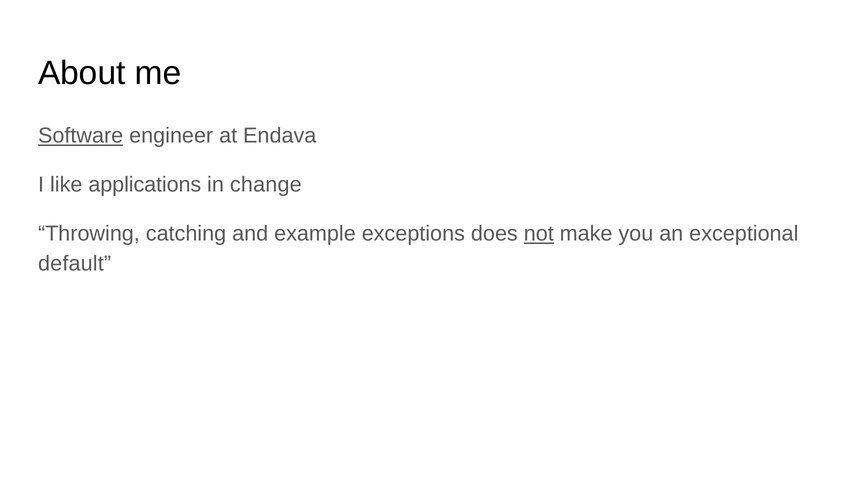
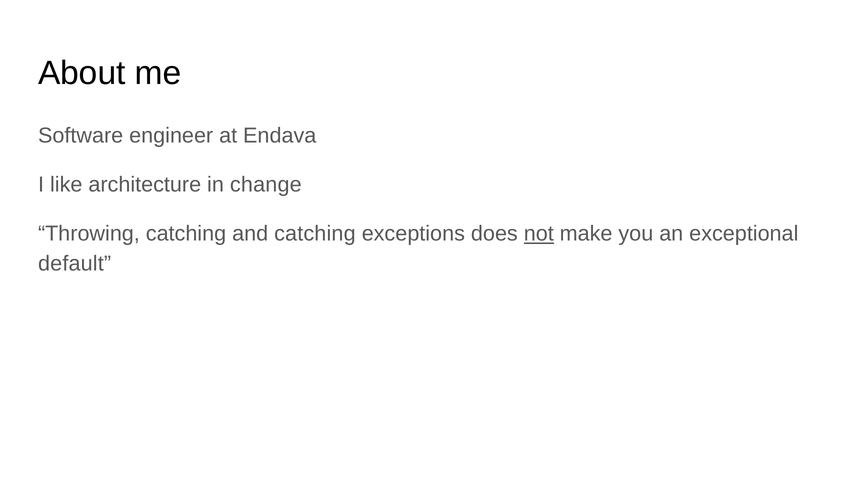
Software underline: present -> none (81, 136)
applications: applications -> architecture (145, 185)
and example: example -> catching (315, 234)
